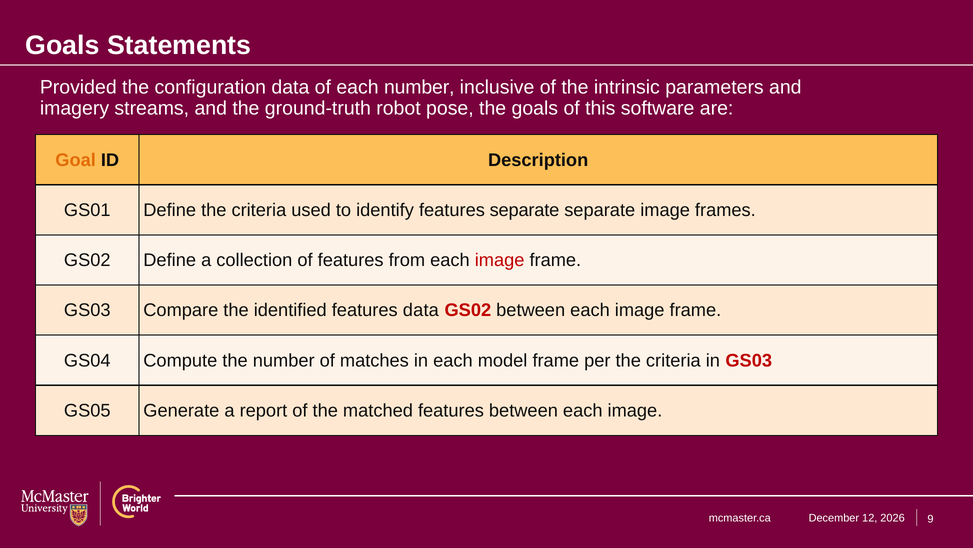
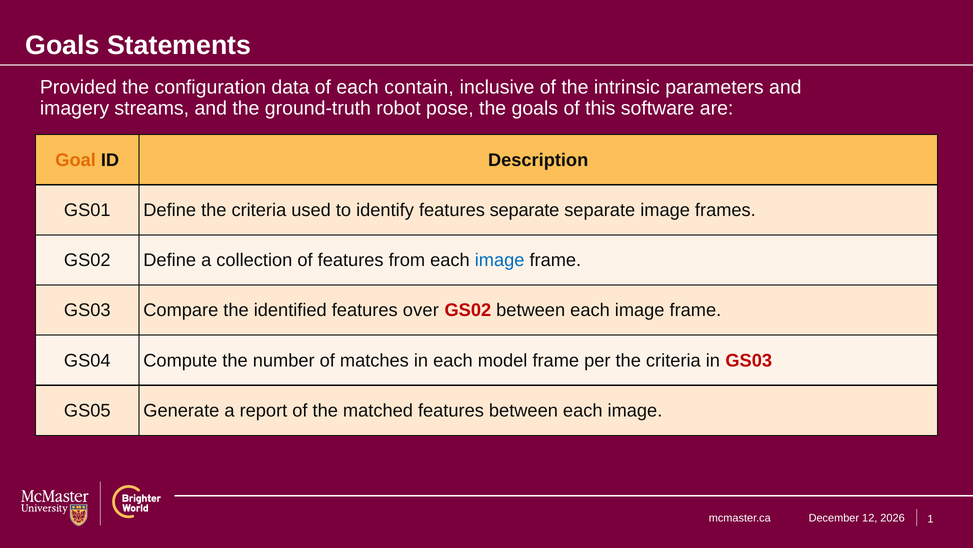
each number: number -> contain (419, 87)
image colour: red -> blue (500, 260)
features data: data -> over (421, 310)
9: 9 -> 1 (930, 518)
